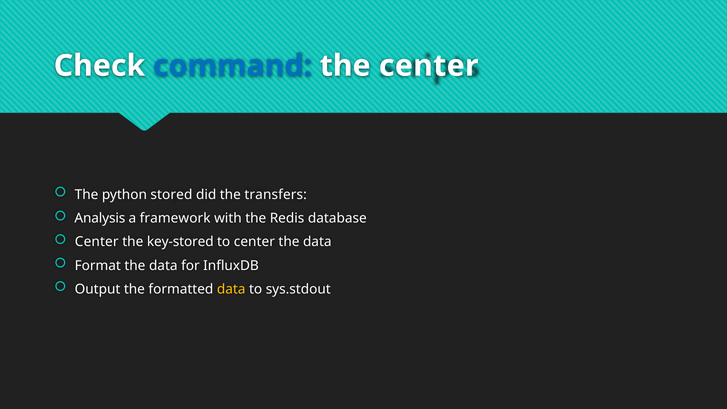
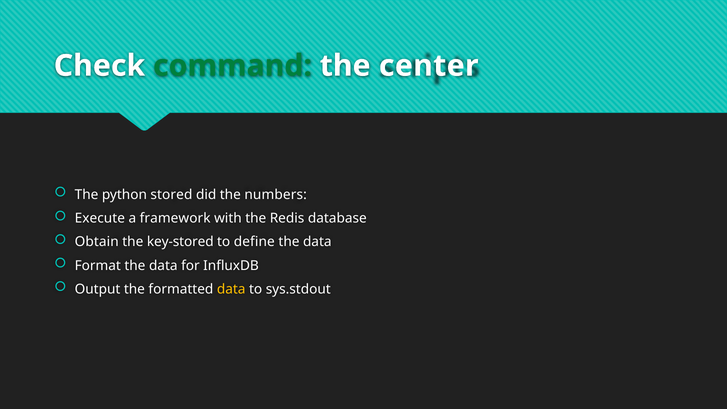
command colour: blue -> green (232, 66)
transfers: transfers -> numbers (276, 195)
Analysis: Analysis -> Execute (100, 218)
Center: Center -> Obtain (97, 242)
to center: center -> define (254, 242)
